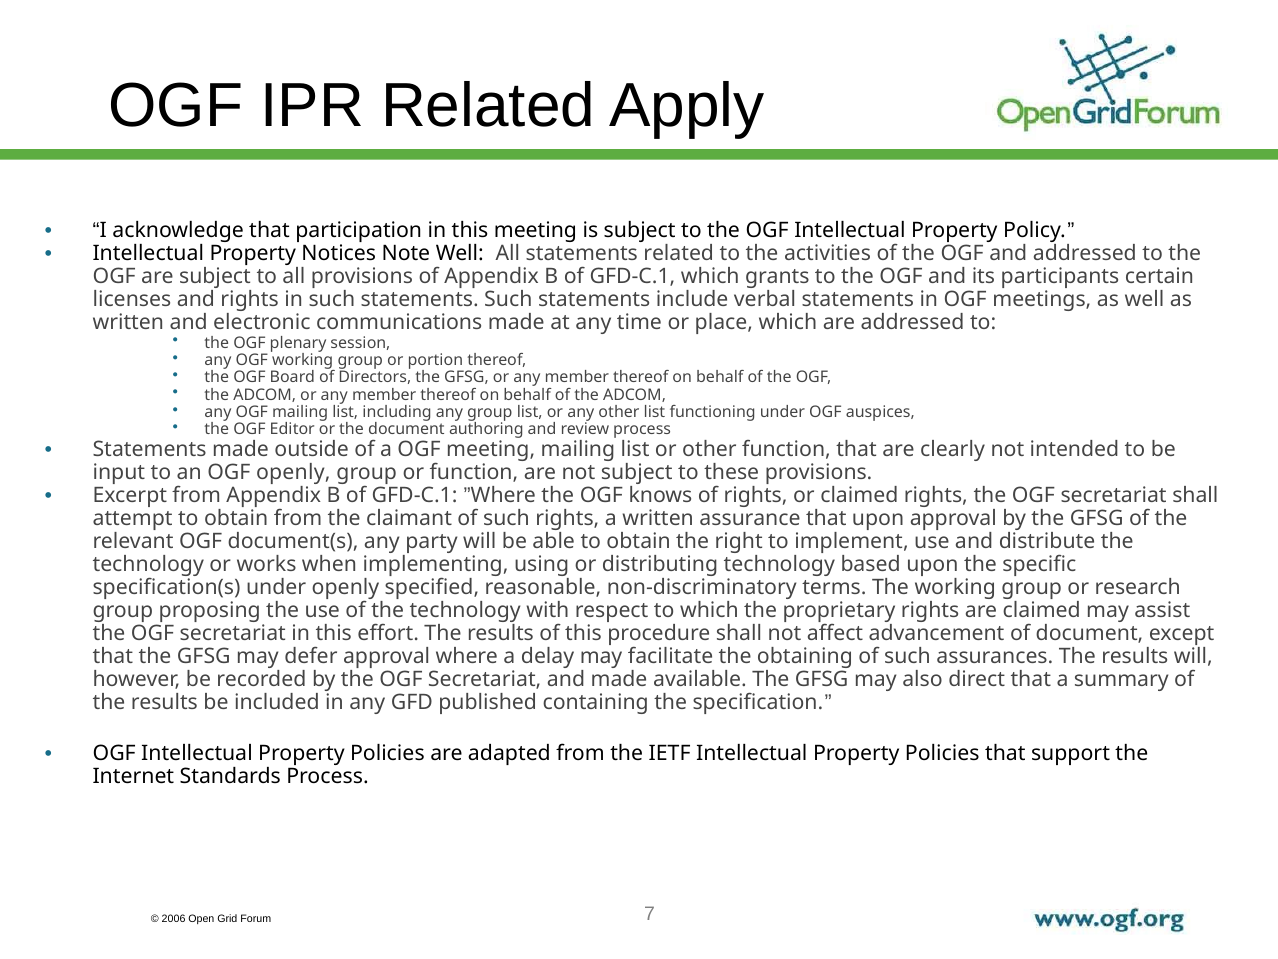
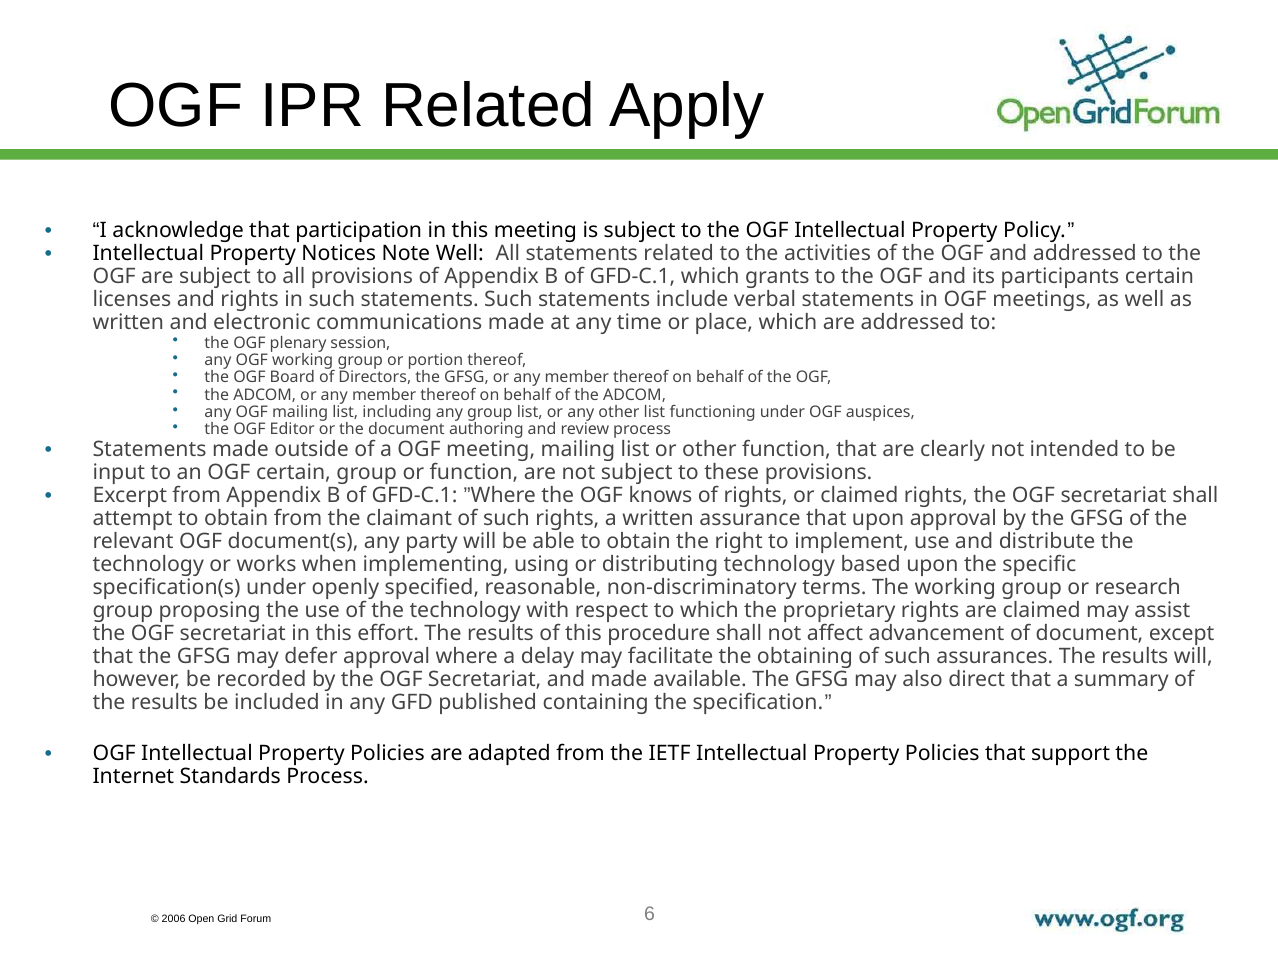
OGF openly: openly -> certain (293, 473)
7: 7 -> 6 (650, 914)
